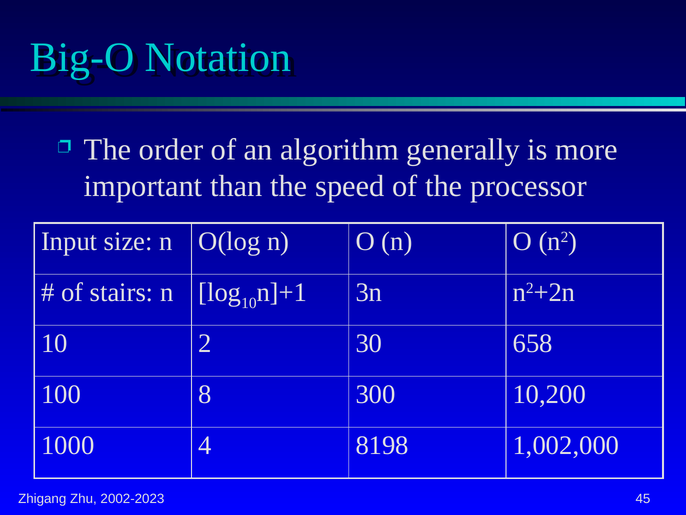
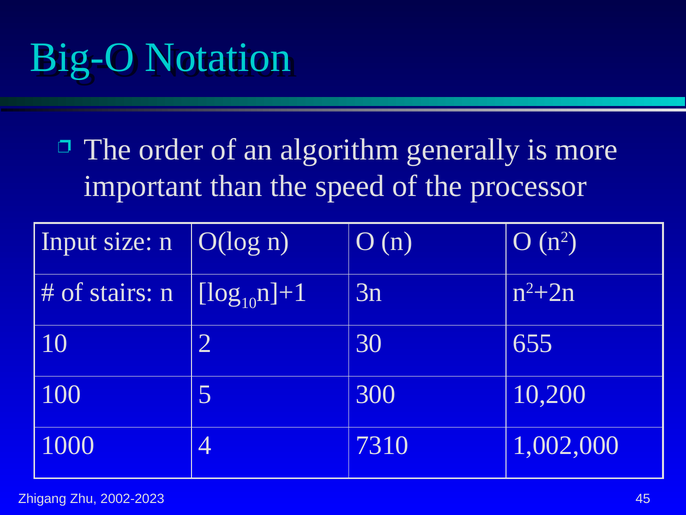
658: 658 -> 655 (533, 343)
8: 8 -> 5 (205, 394)
8198: 8198 -> 7310 (382, 445)
